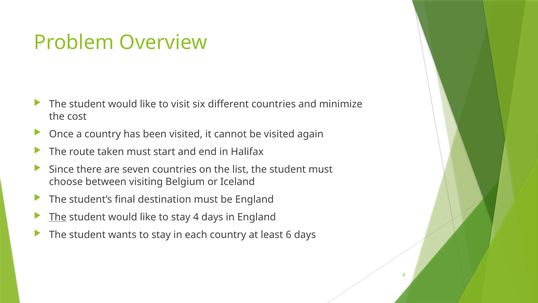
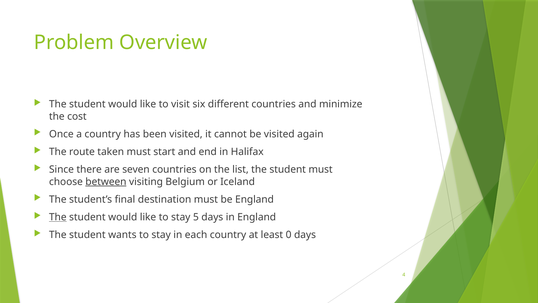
between underline: none -> present (106, 181)
stay 4: 4 -> 5 (196, 217)
6: 6 -> 0 (289, 235)
